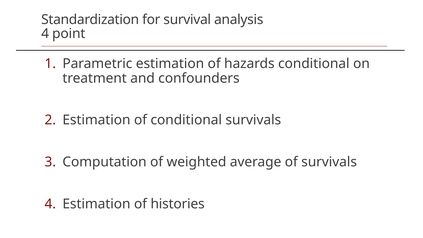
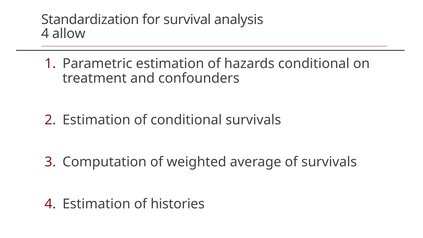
point: point -> allow (69, 34)
